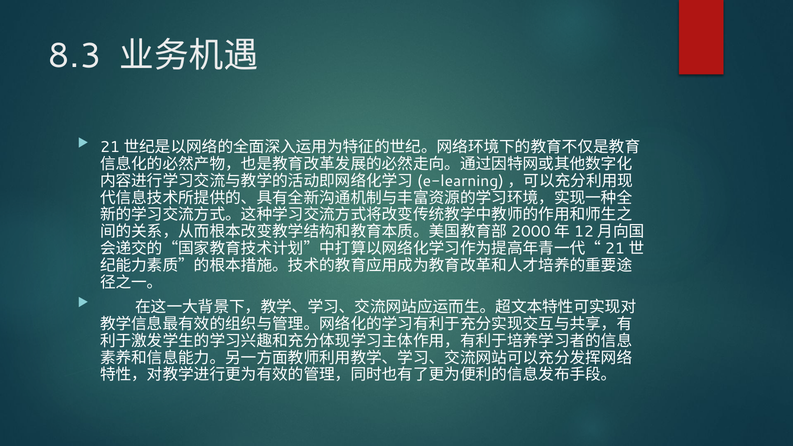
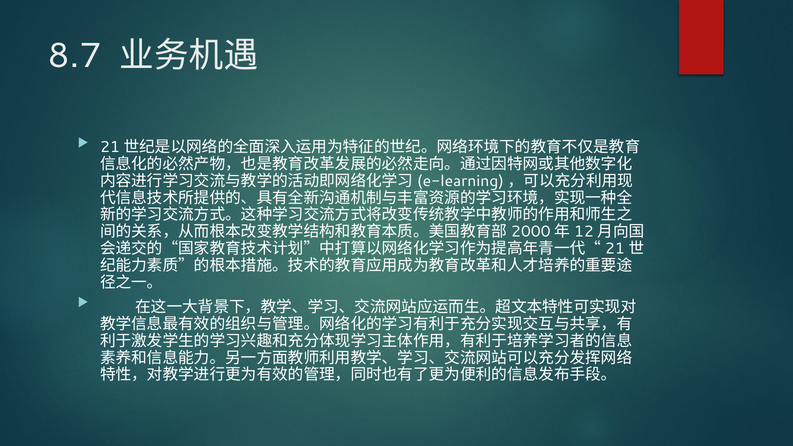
8.3: 8.3 -> 8.7 (75, 56)
